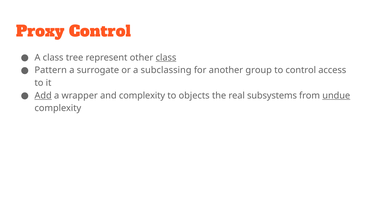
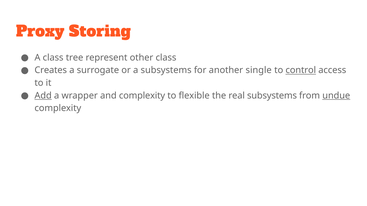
Proxy Control: Control -> Storing (100, 32)
class underline: present -> none (166, 58)
Pattern: Pattern -> Creates (51, 70)
a subclassing: subclassing -> subsystems (166, 70)
group: group -> single (259, 70)
control underline: none -> present (301, 70)
objects: objects -> flexible (194, 96)
